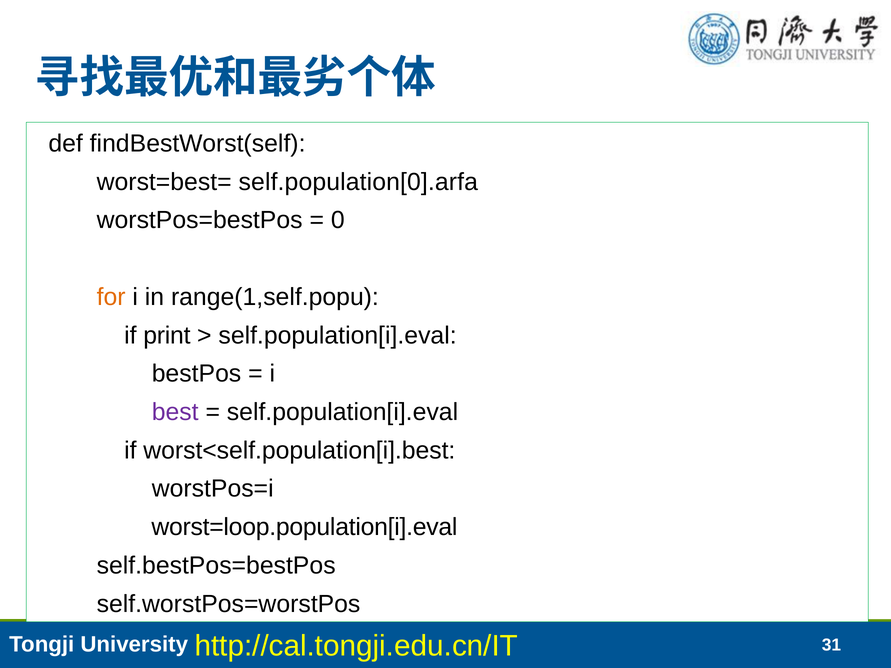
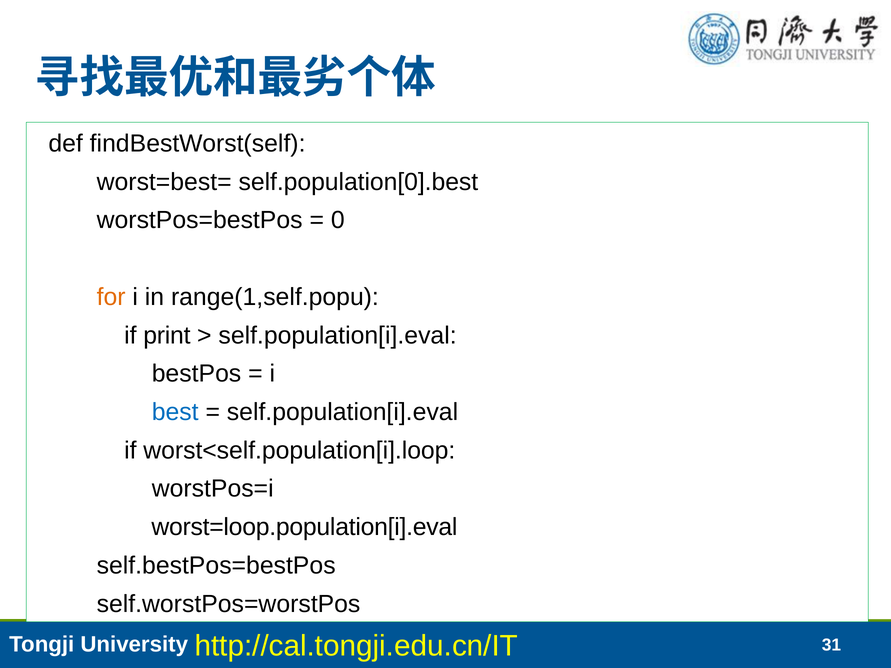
self.population[0].arfa: self.population[0].arfa -> self.population[0].best (358, 182)
best colour: purple -> blue (175, 412)
worst<self.population[i].best: worst<self.population[i].best -> worst<self.population[i].loop (299, 451)
